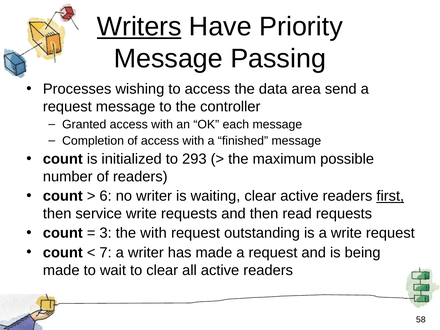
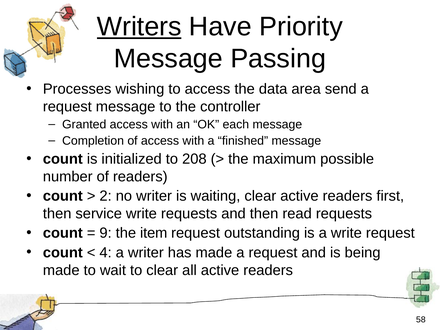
293: 293 -> 208 (194, 159)
6: 6 -> 2 (106, 196)
first underline: present -> none (390, 196)
3: 3 -> 9 (106, 233)
the with: with -> item (154, 233)
7: 7 -> 4 (106, 253)
